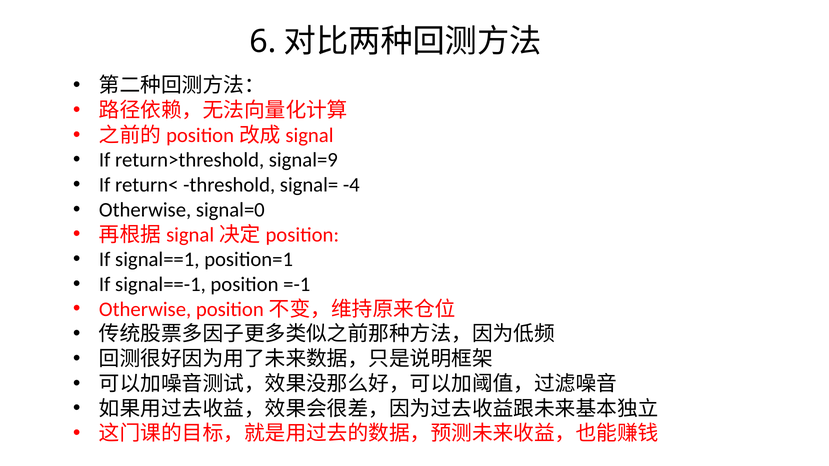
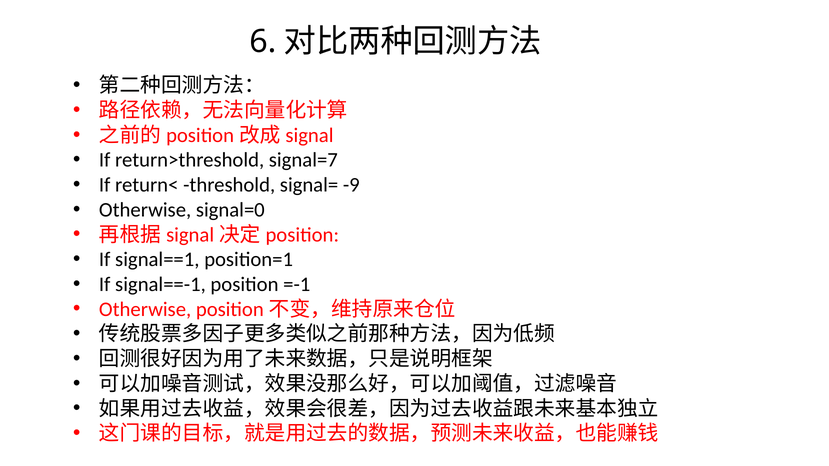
signal=9: signal=9 -> signal=7 (303, 160)
-4: -4 -> -9 (351, 185)
